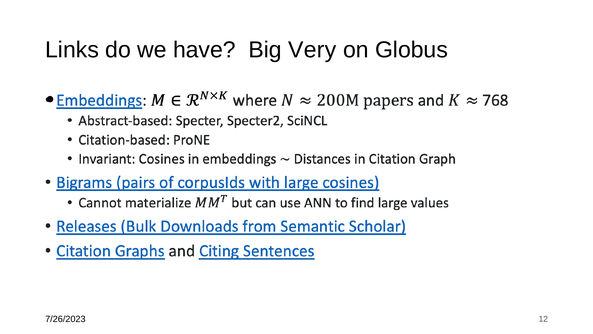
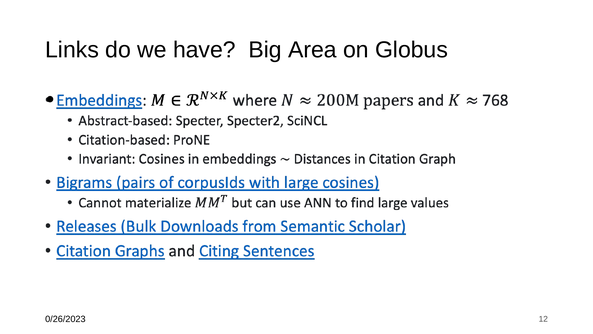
Very: Very -> Area (312, 50)
7/26/2023: 7/26/2023 -> 0/26/2023 (65, 319)
